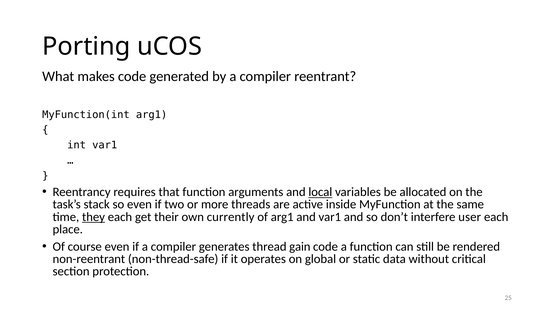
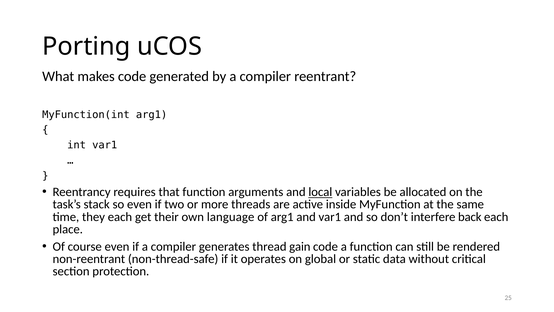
they underline: present -> none (94, 217)
currently: currently -> language (231, 217)
user: user -> back (470, 217)
